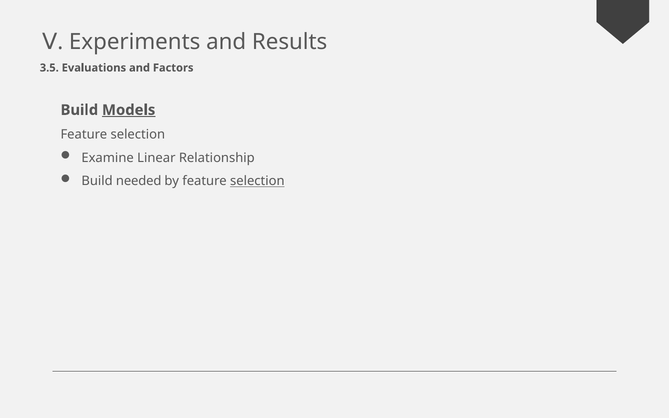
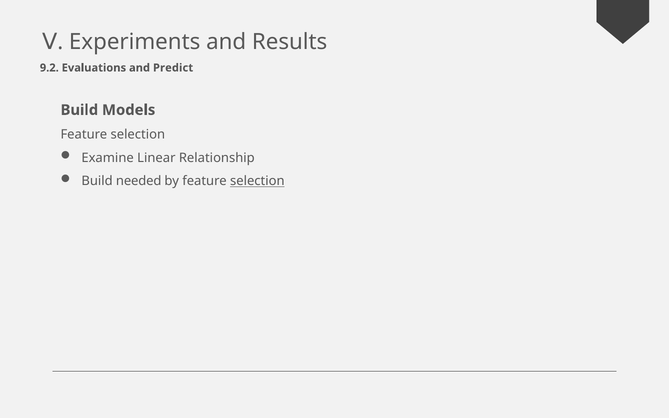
3.5: 3.5 -> 9.2 (49, 68)
Factors: Factors -> Predict (173, 68)
Models underline: present -> none (129, 110)
